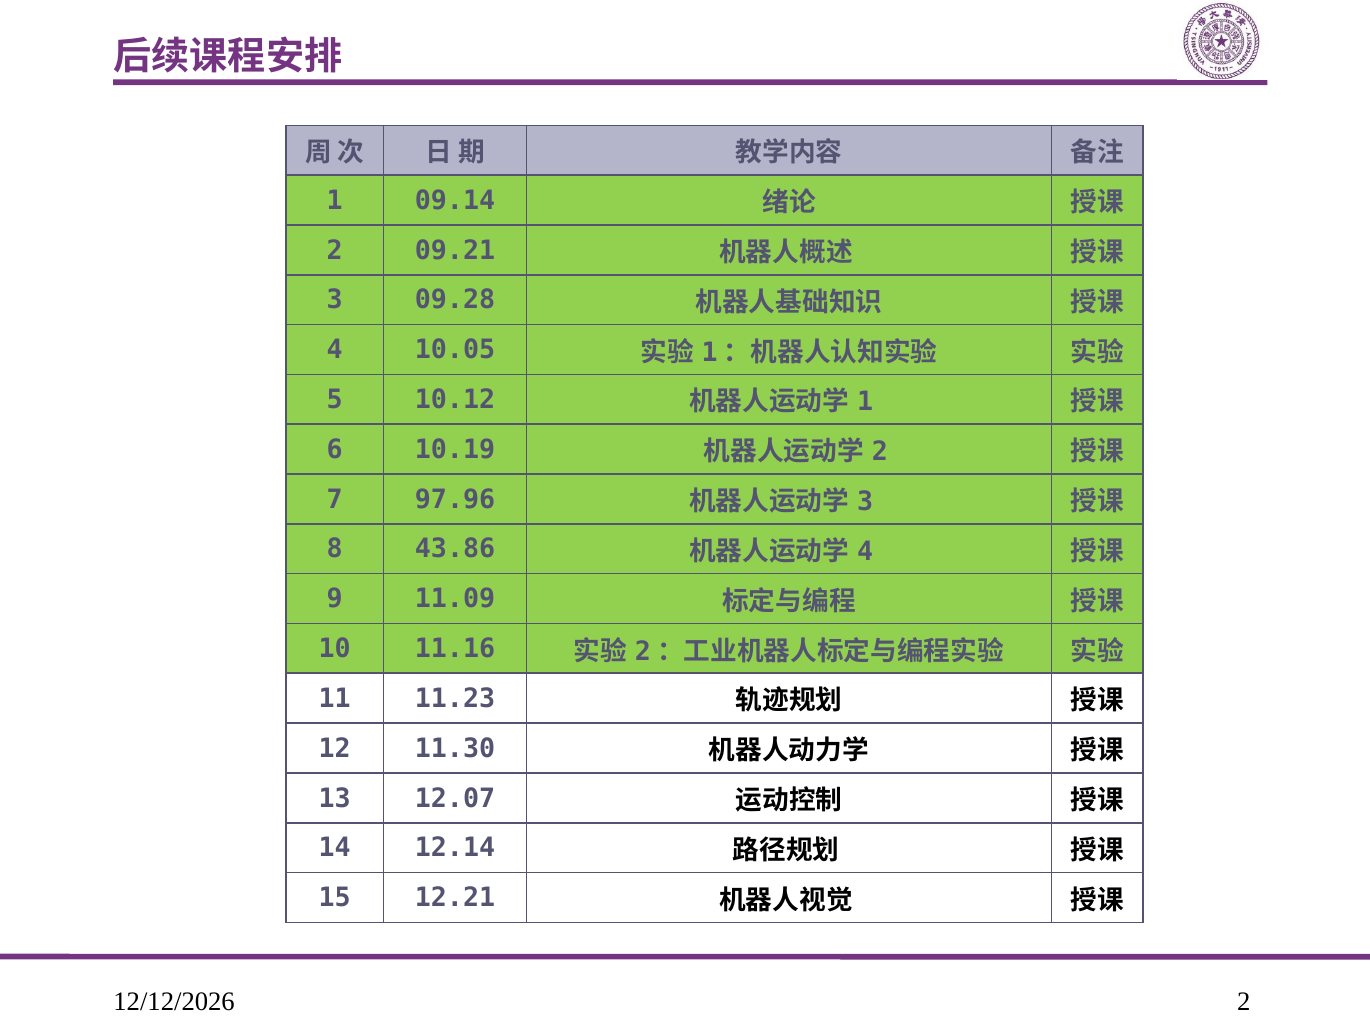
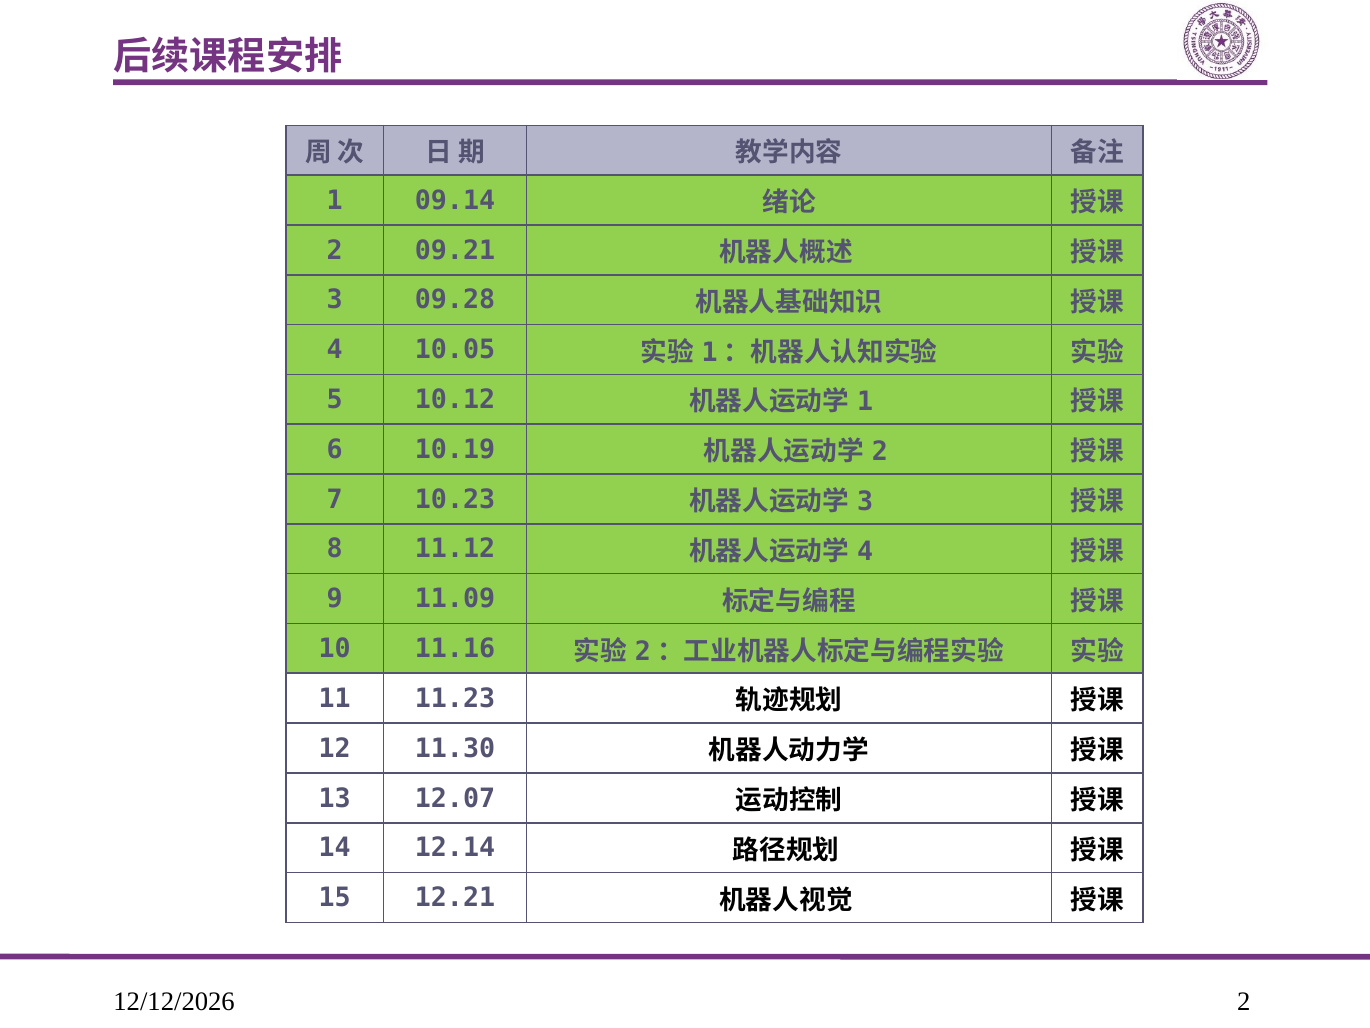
97.96: 97.96 -> 10.23 (455, 499)
43.86: 43.86 -> 11.12 (455, 549)
